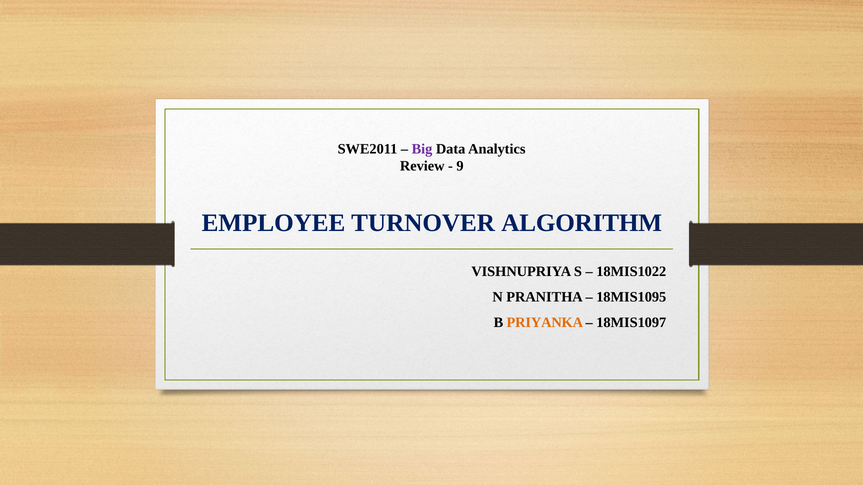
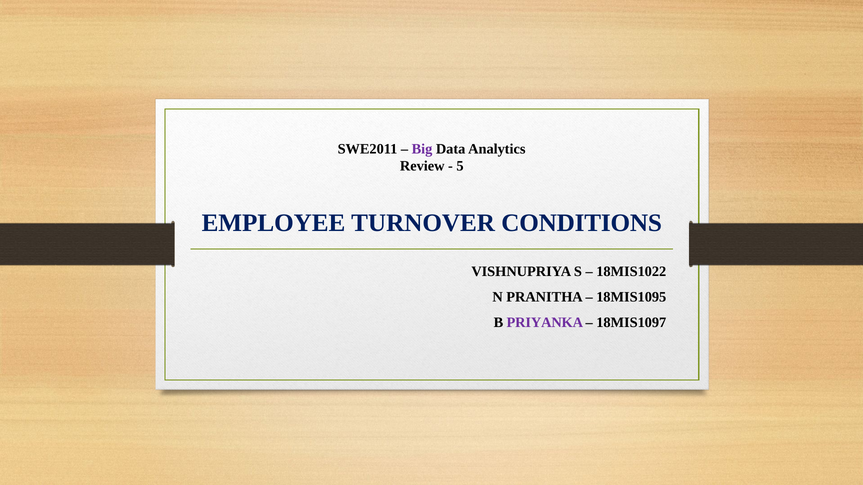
9: 9 -> 5 (460, 166)
ALGORITHM: ALGORITHM -> CONDITIONS (582, 223)
PRIYANKA colour: orange -> purple (545, 323)
